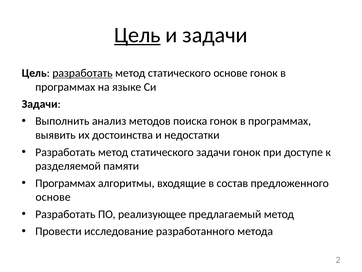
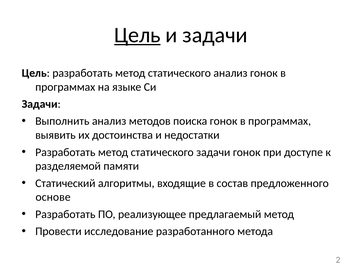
разработать underline: present -> none (82, 73)
статического основе: основе -> анализ (230, 73)
Программах: Программах -> Статический (65, 183)
